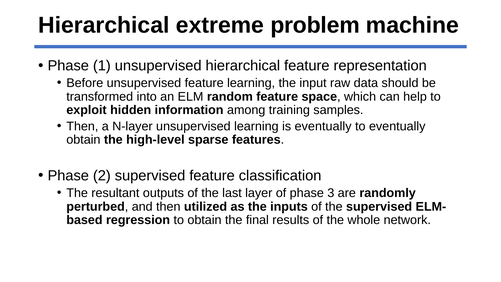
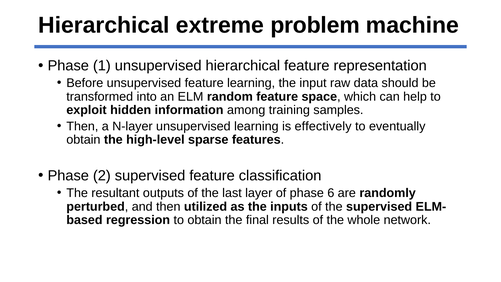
is eventually: eventually -> effectively (323, 126)
3: 3 -> 6 (331, 193)
